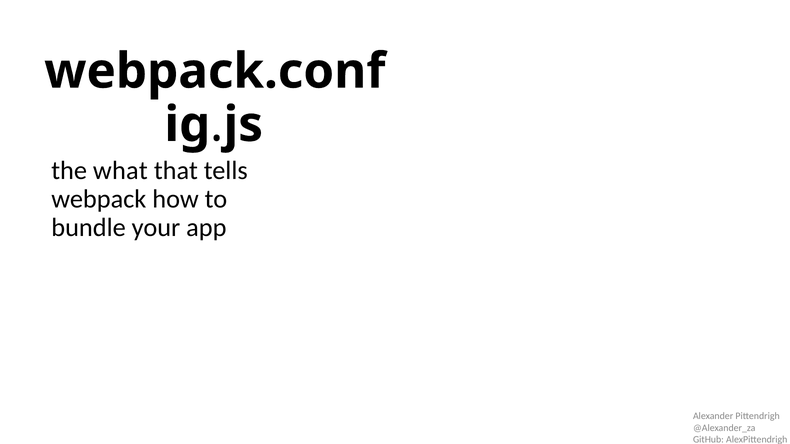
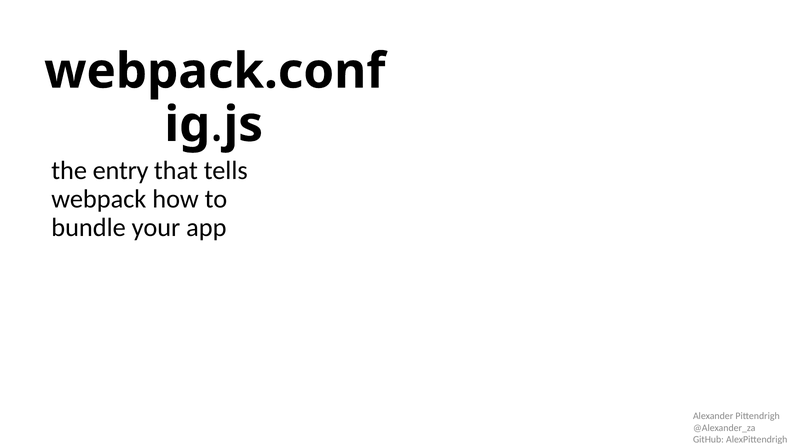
what: what -> entry (121, 171)
